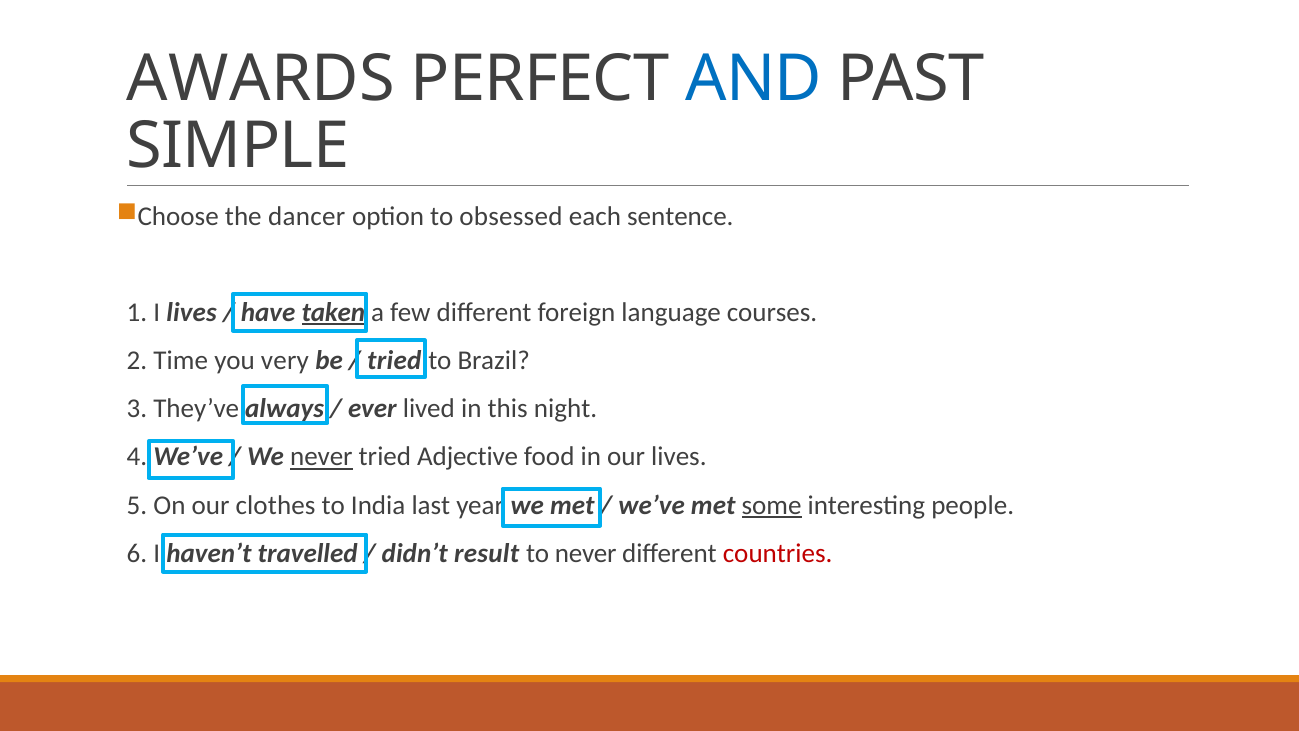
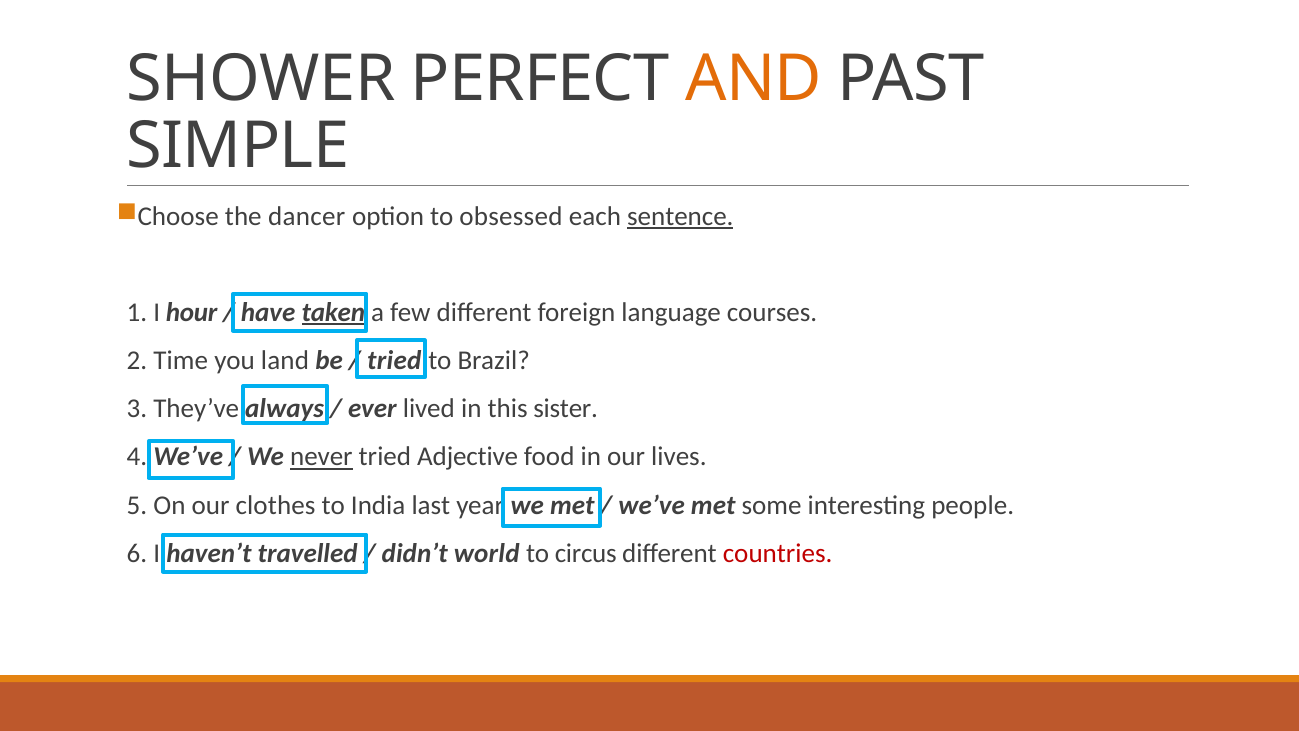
AWARDS: AWARDS -> SHOWER (261, 79)
AND colour: blue -> orange (754, 79)
sentence underline: none -> present (680, 216)
I lives: lives -> hour (192, 312)
very: very -> land (285, 361)
night: night -> sister (566, 409)
some underline: present -> none (772, 505)
result: result -> world (487, 553)
to never: never -> circus (586, 553)
